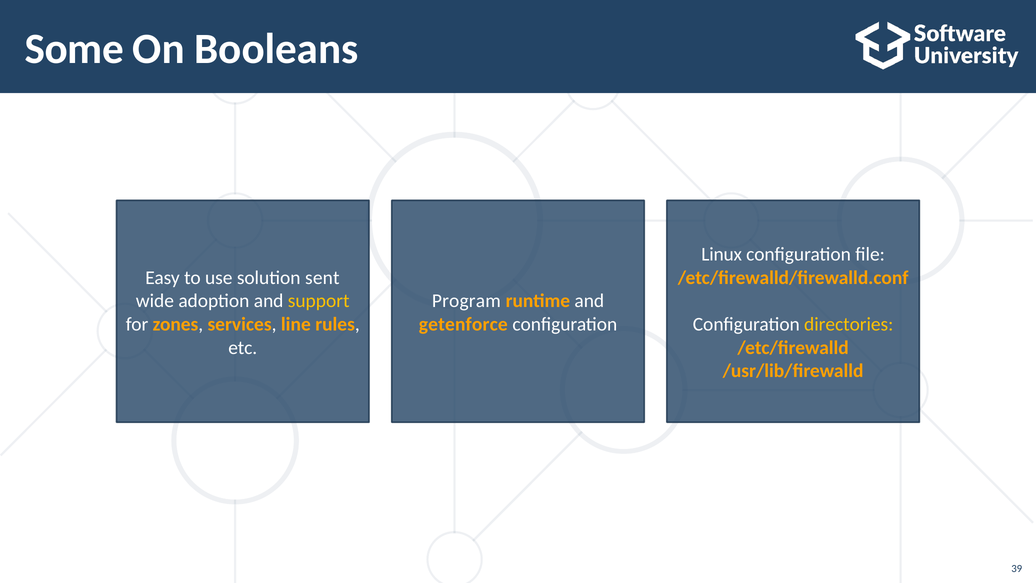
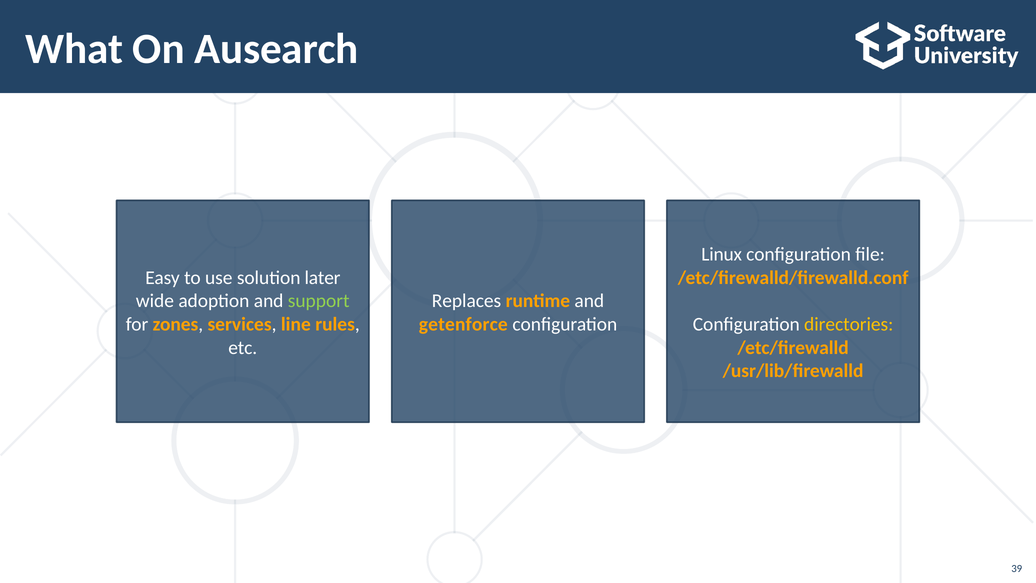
Some: Some -> What (74, 49)
Booleans: Booleans -> Ausearch (276, 49)
sent: sent -> later (323, 278)
support colour: yellow -> light green (319, 301)
Program: Program -> Replaces (466, 301)
